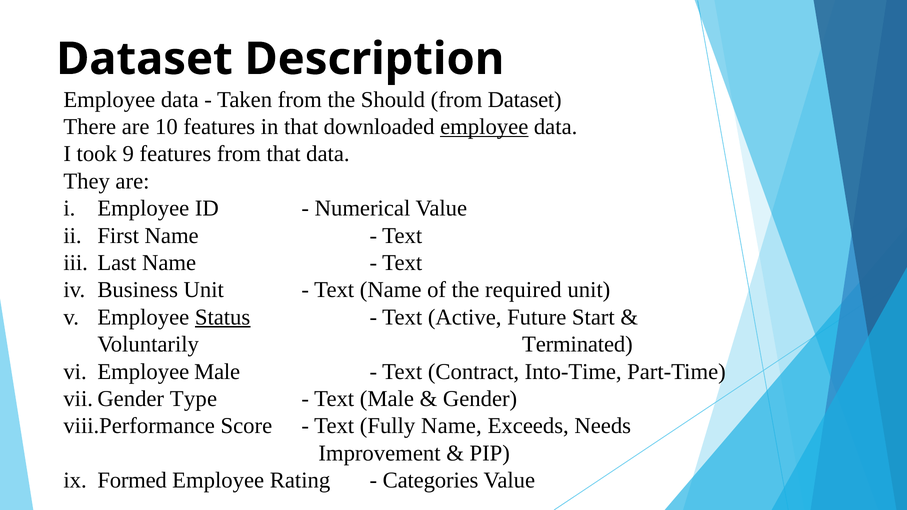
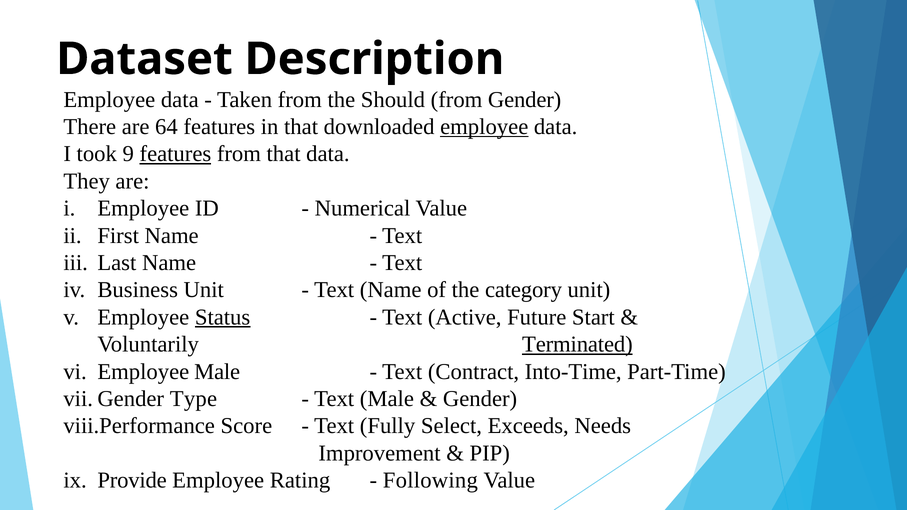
from Dataset: Dataset -> Gender (525, 100)
10: 10 -> 64 (166, 127)
features underline: none -> present (175, 154)
required: required -> category (523, 290)
Terminated underline: none -> present (577, 344)
Fully Name: Name -> Select (451, 426)
Formed: Formed -> Provide (132, 480)
Categories: Categories -> Following (430, 480)
